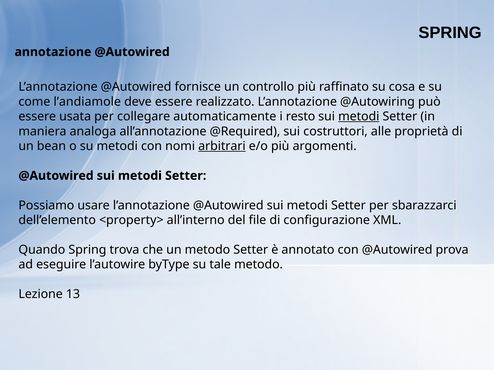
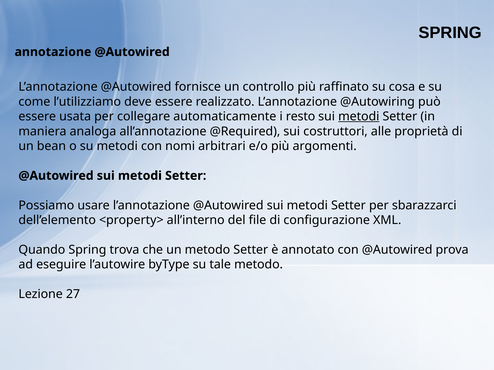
l’andiamole: l’andiamole -> l’utilizziamo (87, 102)
arbitrari underline: present -> none (222, 146)
13: 13 -> 27 (73, 294)
